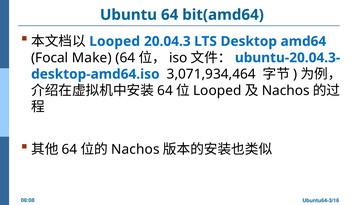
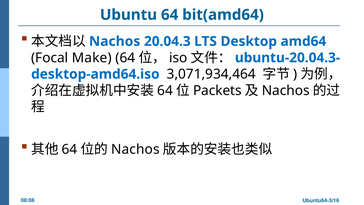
Looped: Looped -> Nachos (115, 41)
Looped: Looped -> Packets (217, 90)
